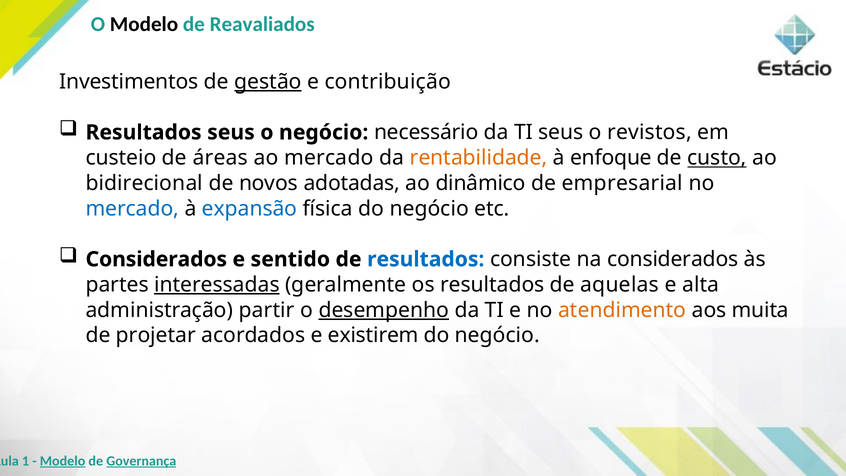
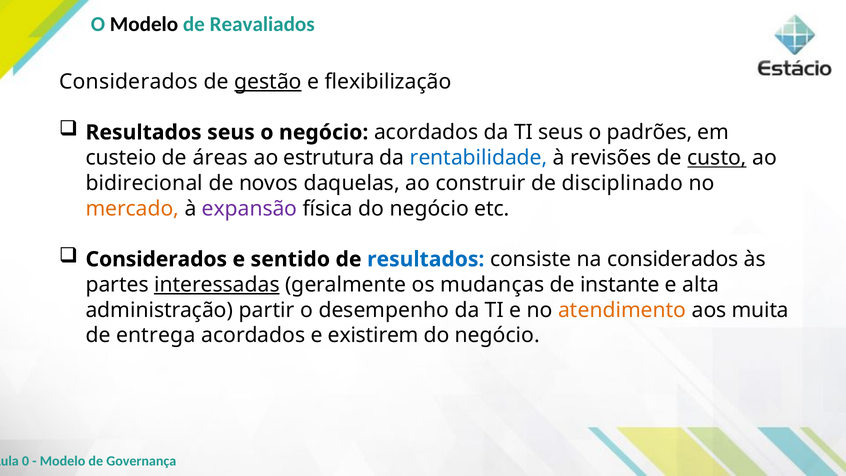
Investimentos: Investimentos -> Considerados (129, 82)
contribuição: contribuição -> flexibilização (388, 82)
negócio necessário: necessário -> acordados (426, 132)
revistos: revistos -> padrões (650, 132)
ao mercado: mercado -> estrutura (329, 158)
rentabilidade colour: orange -> blue (479, 158)
enfoque: enfoque -> revisões (611, 158)
adotadas: adotadas -> daquelas (352, 183)
dinâmico: dinâmico -> construir (481, 183)
empresarial: empresarial -> disciplinado (622, 183)
mercado colour: blue -> orange (132, 209)
expansão colour: blue -> purple (250, 209)
os resultados: resultados -> mudanças (492, 285)
aquelas: aquelas -> instante (620, 285)
desempenho underline: present -> none (384, 310)
projetar: projetar -> entrega (156, 335)
1: 1 -> 0 (25, 461)
Modelo underline: present -> none (63, 461)
Governança underline: present -> none (141, 461)
